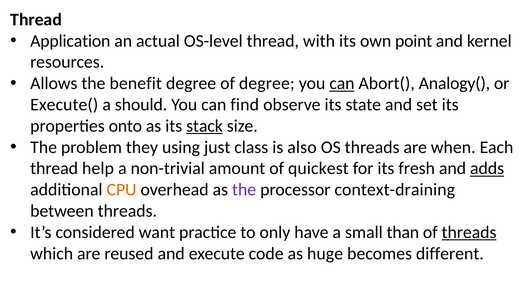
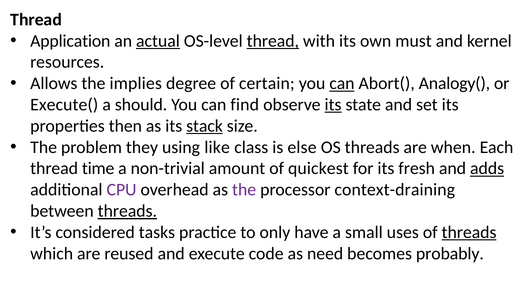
actual underline: none -> present (158, 41)
thread underline: none -> present (273, 41)
point: point -> must (414, 41)
benefit: benefit -> implies (136, 83)
of degree: degree -> certain (267, 83)
its underline: none -> present (333, 105)
onto: onto -> then (125, 126)
just: just -> like (217, 147)
also: also -> else (302, 147)
help: help -> time (98, 169)
CPU colour: orange -> purple (122, 190)
threads underline: none -> present (127, 211)
want: want -> tasks (157, 232)
than: than -> uses (403, 232)
huge: huge -> need (325, 254)
different: different -> probably (450, 254)
